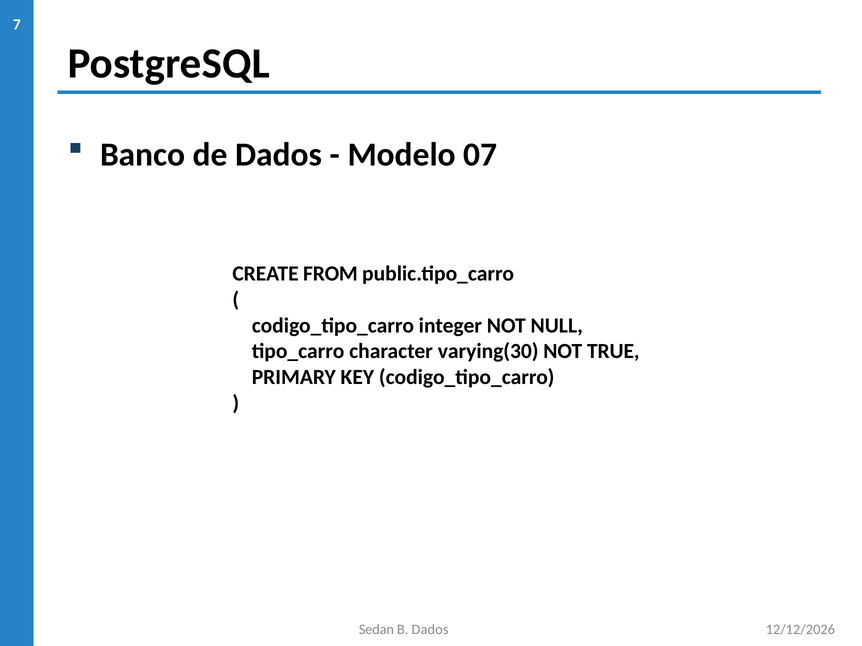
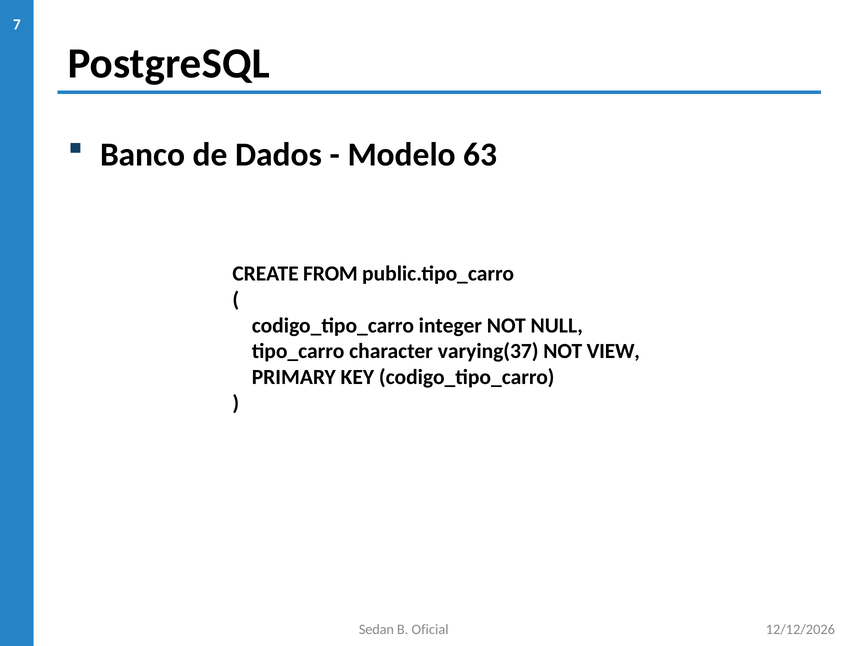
07: 07 -> 63 (480, 155)
varying(30: varying(30 -> varying(37 (488, 352)
TRUE: TRUE -> VIEW (613, 352)
B Dados: Dados -> Oficial (430, 630)
